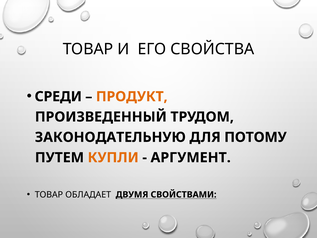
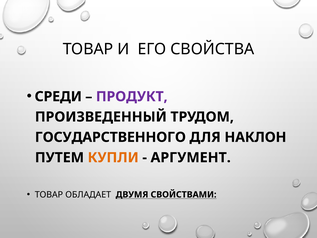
ПРОДУКТ colour: orange -> purple (132, 96)
ЗАКОНОДАТЕЛЬНУЮ: ЗАКОНОДАТЕЛЬНУЮ -> ГОСУДАРСТВЕННОГО (110, 137)
ПОТОМУ: ПОТОМУ -> НАКЛОН (255, 137)
